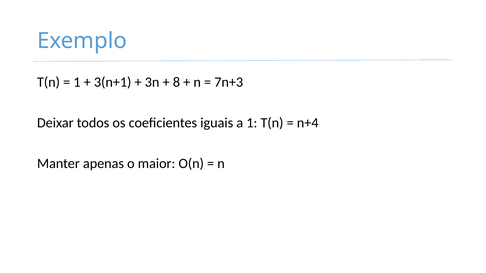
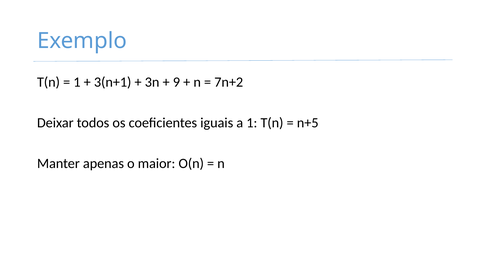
8: 8 -> 9 (176, 82)
7n+3: 7n+3 -> 7n+2 (229, 82)
n+4: n+4 -> n+5 (308, 123)
